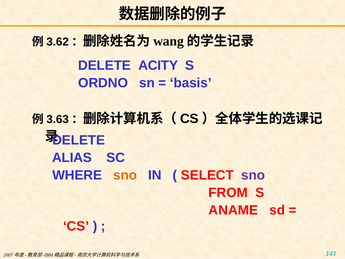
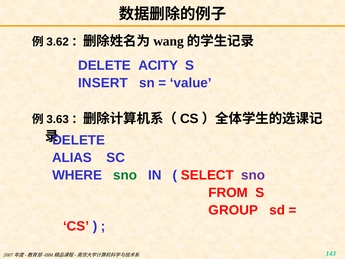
ORDNO: ORDNO -> INSERT (103, 83)
basis: basis -> value (191, 83)
sno colour: orange -> green (125, 175)
ANAME: ANAME -> GROUP (233, 210)
